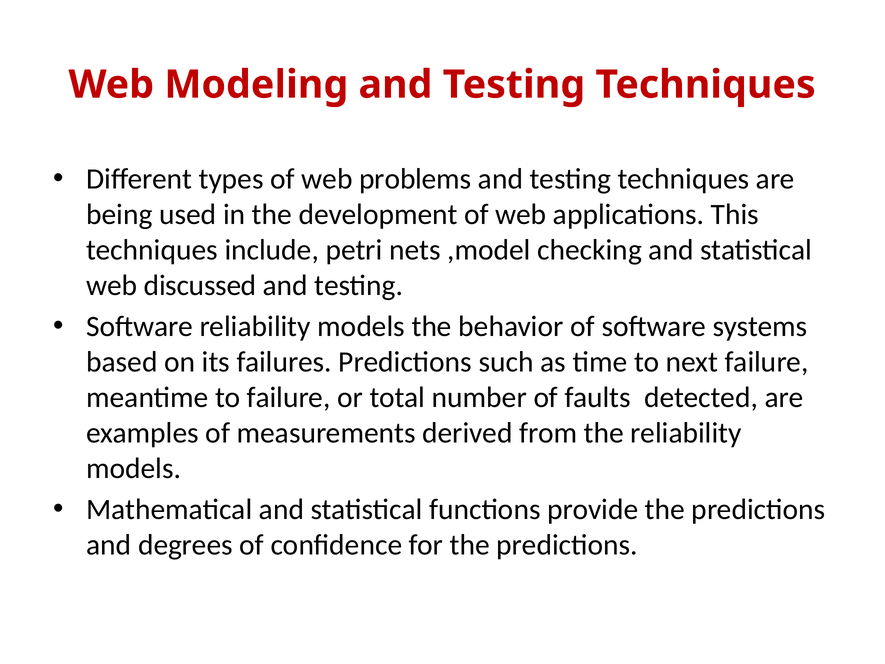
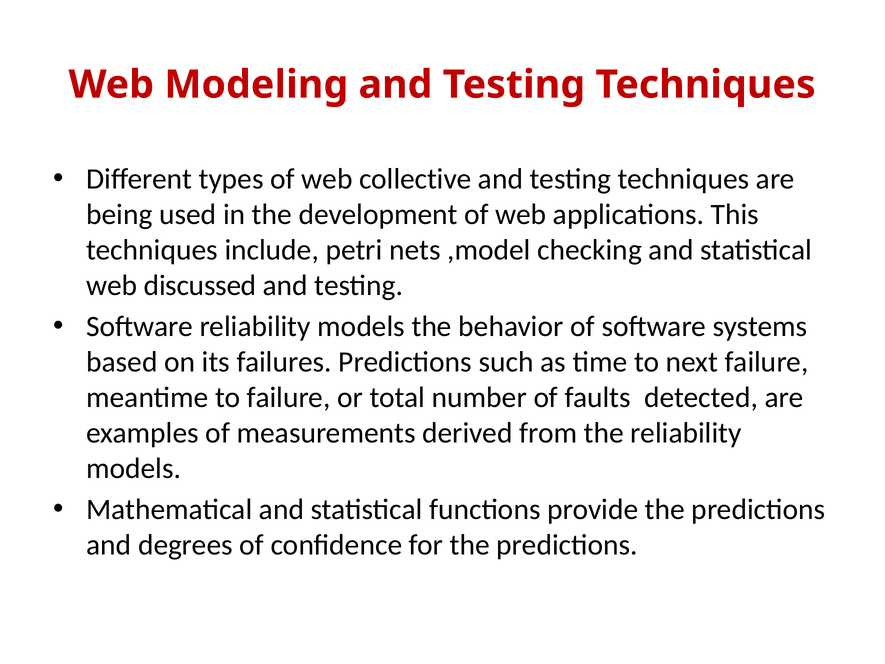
problems: problems -> collective (415, 179)
